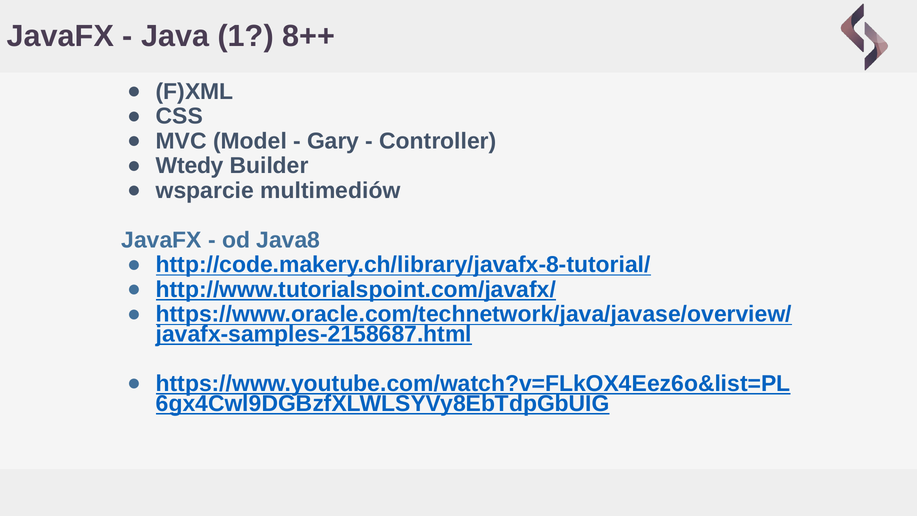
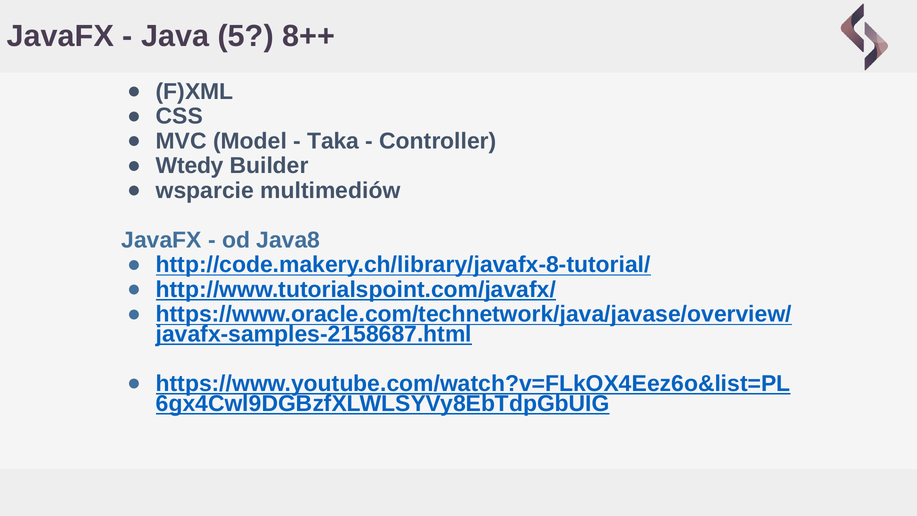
1: 1 -> 5 (246, 36)
Gary: Gary -> Taka (333, 141)
